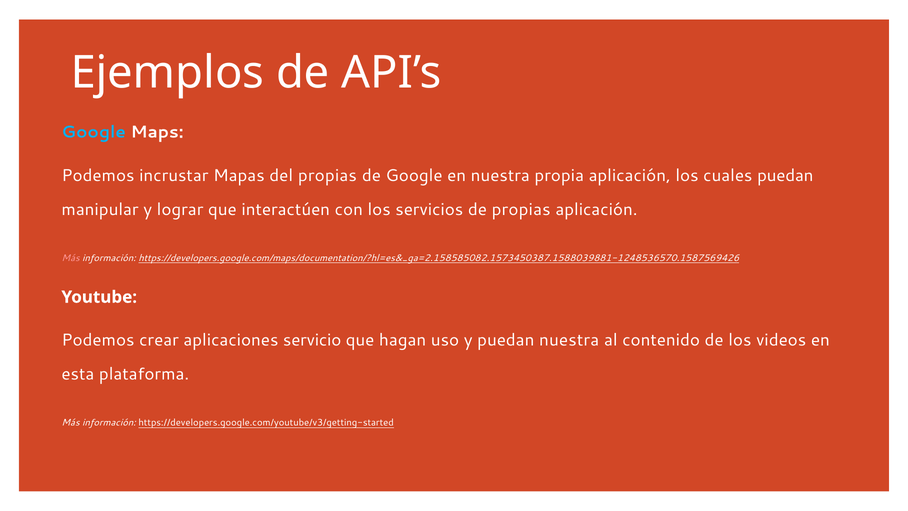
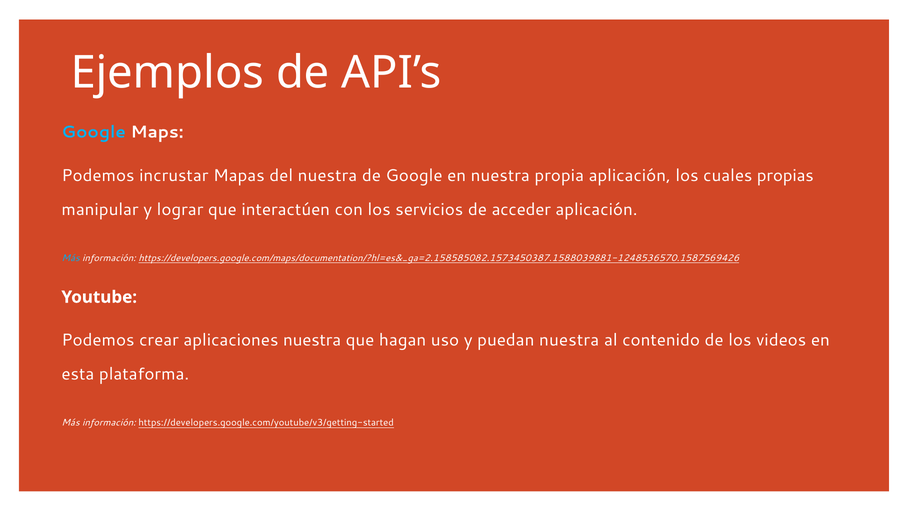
del propias: propias -> nuestra (327, 175)
cuales puedan: puedan -> propias (785, 175)
de propias: propias -> acceder (521, 210)
Más colour: pink -> light blue (71, 258)
aplicaciones servicio: servicio -> nuestra (312, 340)
